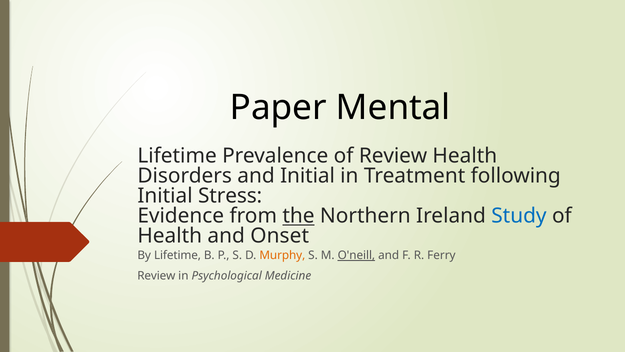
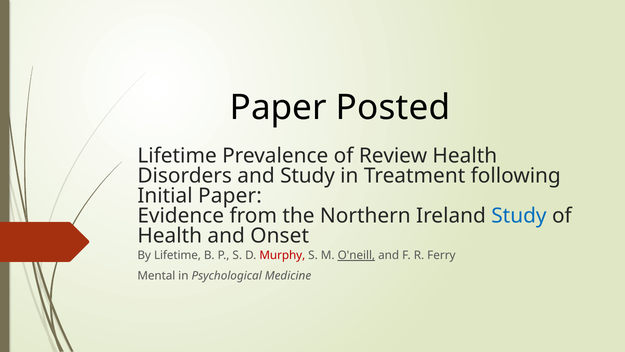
Mental: Mental -> Posted (393, 107)
and Initial: Initial -> Study (308, 176)
Initial Stress: Stress -> Paper (230, 196)
the underline: present -> none (298, 216)
Murphy colour: orange -> red (282, 255)
Review: Review -> Mental (156, 276)
